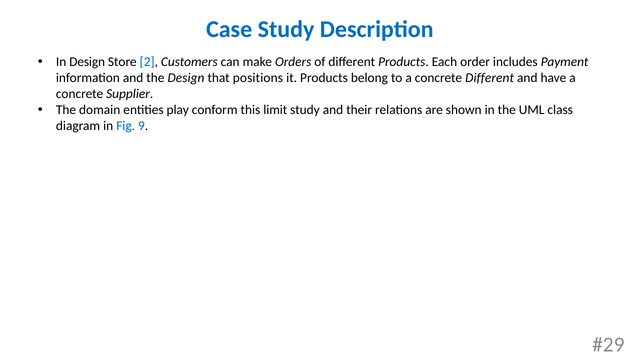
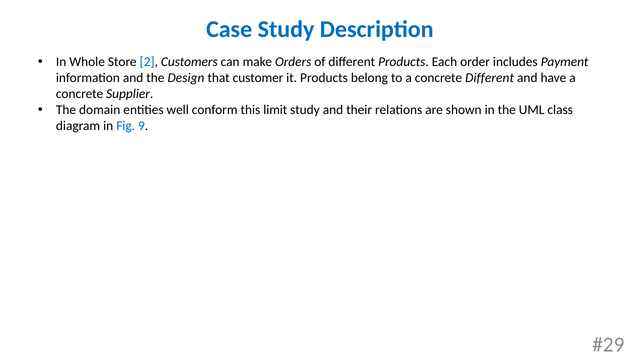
In Design: Design -> Whole (87, 62)
positions: positions -> customer (258, 78)
play: play -> well (178, 110)
